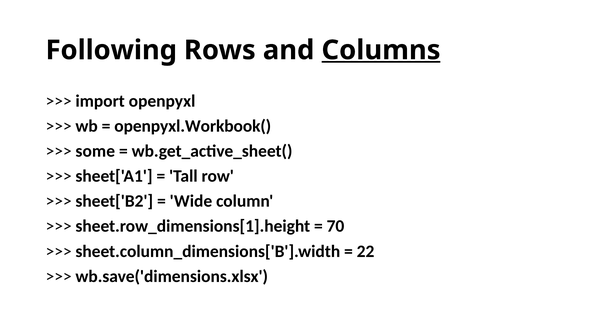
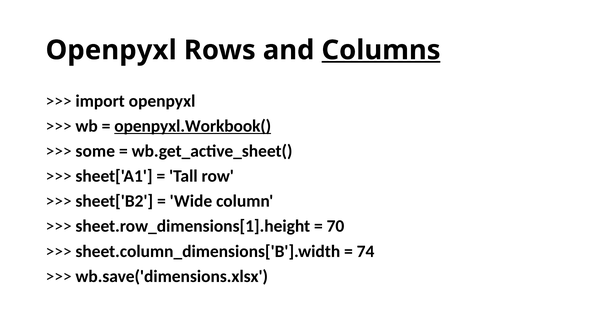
Following: Following -> Openpyxl (111, 50)
openpyxl.Workbook( underline: none -> present (193, 126)
22: 22 -> 74 (366, 252)
